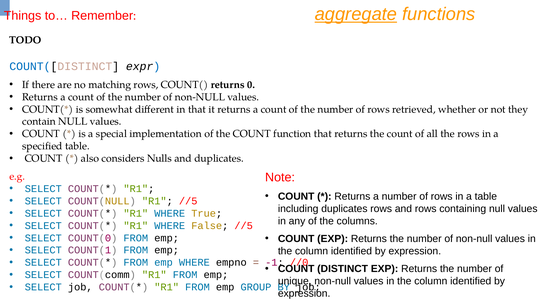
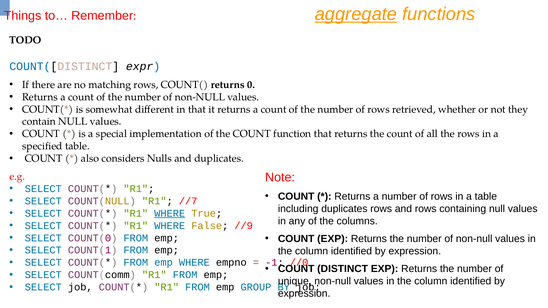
R1 //5: //5 -> //7 (188, 201)
WHERE underline: none -> present (170, 213)
False //5: //5 -> //9 (244, 226)
